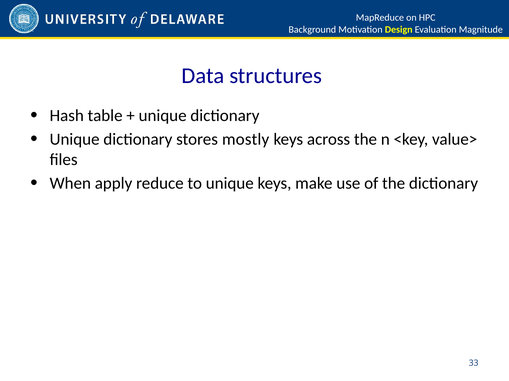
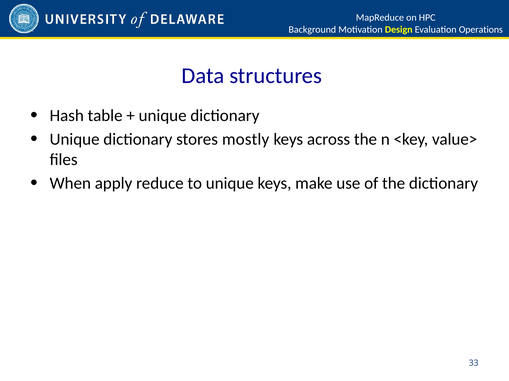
Magnitude: Magnitude -> Operations (481, 29)
